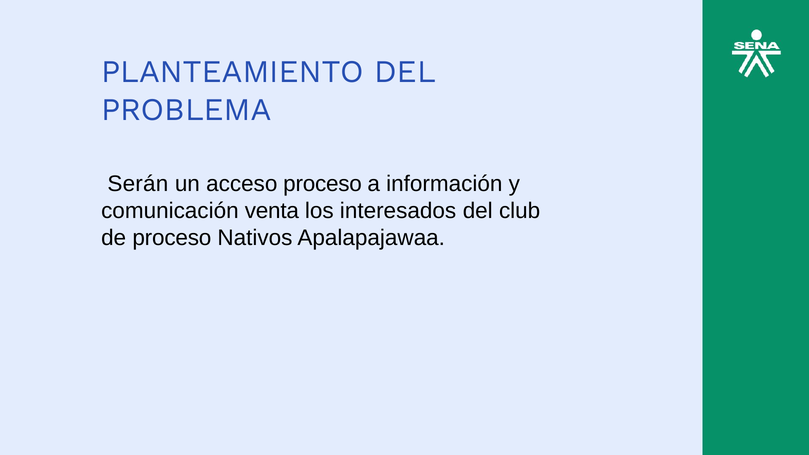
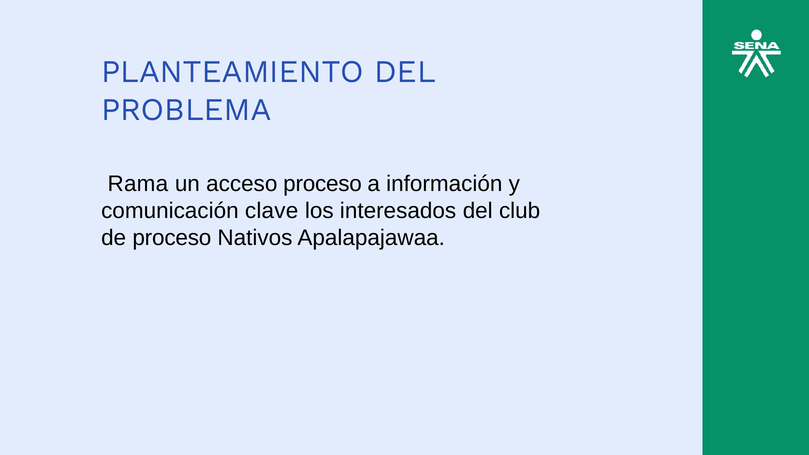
Serán: Serán -> Rama (138, 184)
venta: venta -> clave (272, 211)
